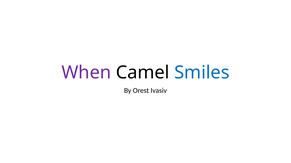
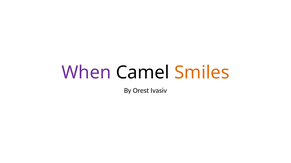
Smiles colour: blue -> orange (202, 73)
